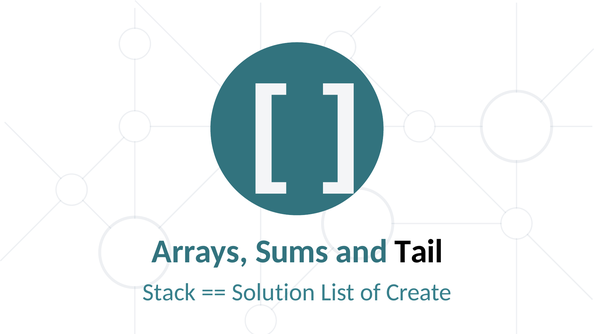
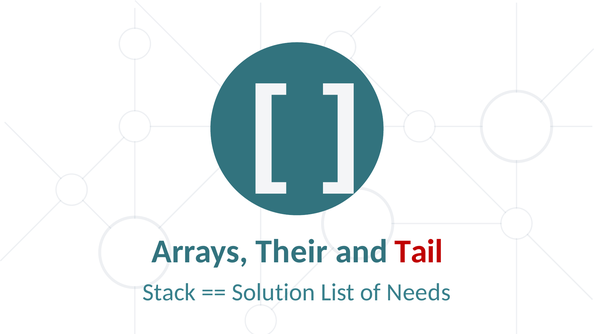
Sums: Sums -> Their (292, 252)
Tail colour: black -> red (419, 252)
Create: Create -> Needs (419, 293)
